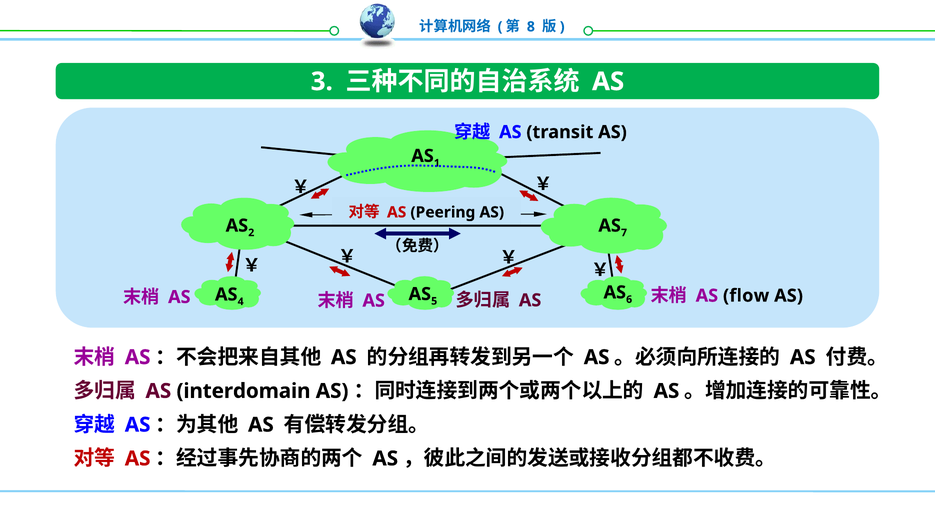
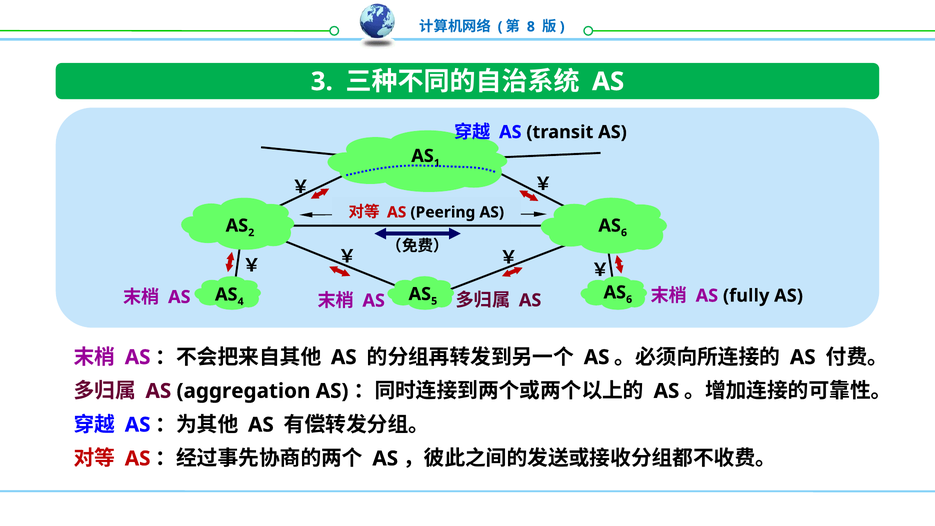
7: 7 -> 6 (624, 233)
flow: flow -> fully (746, 296)
interdomain: interdomain -> aggregation (243, 391)
